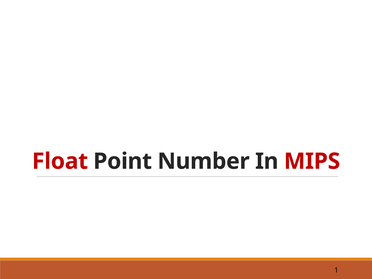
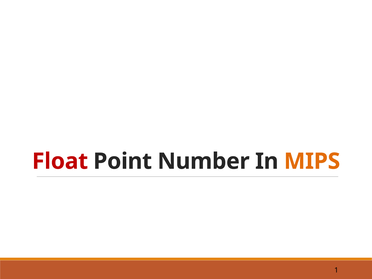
MIPS colour: red -> orange (312, 161)
